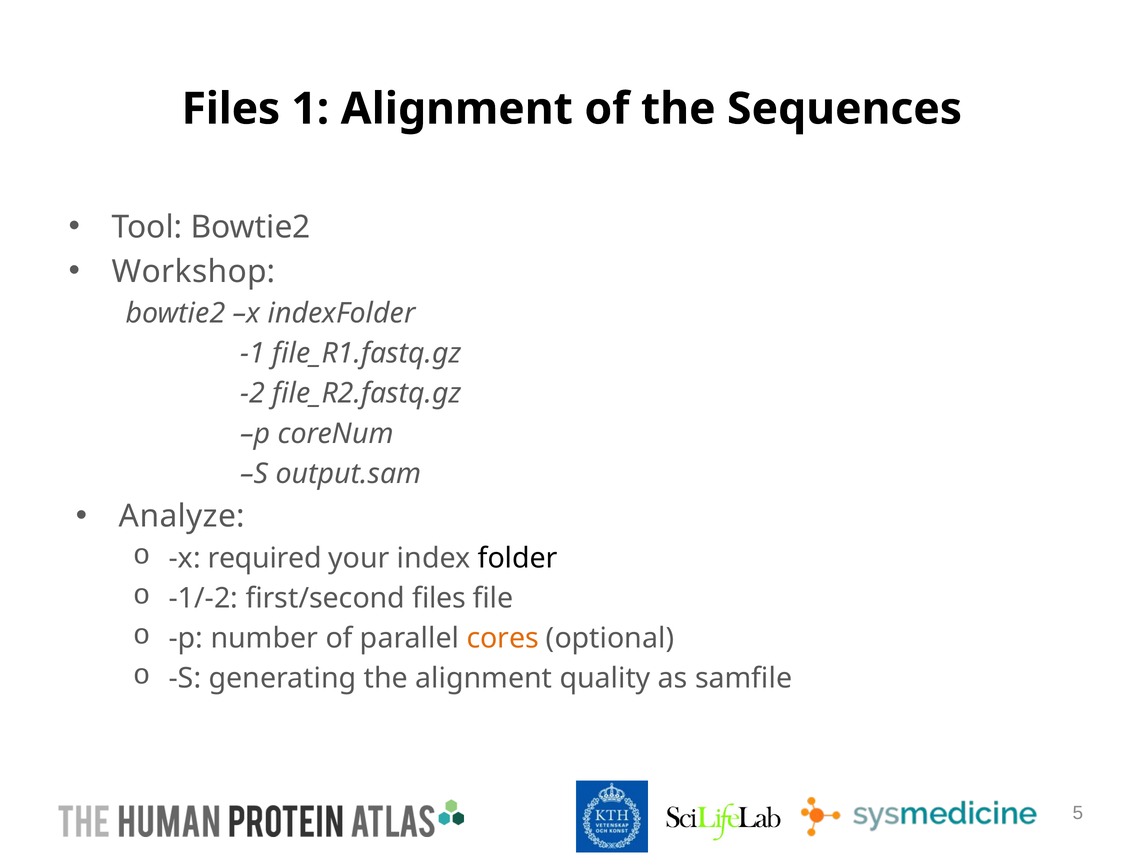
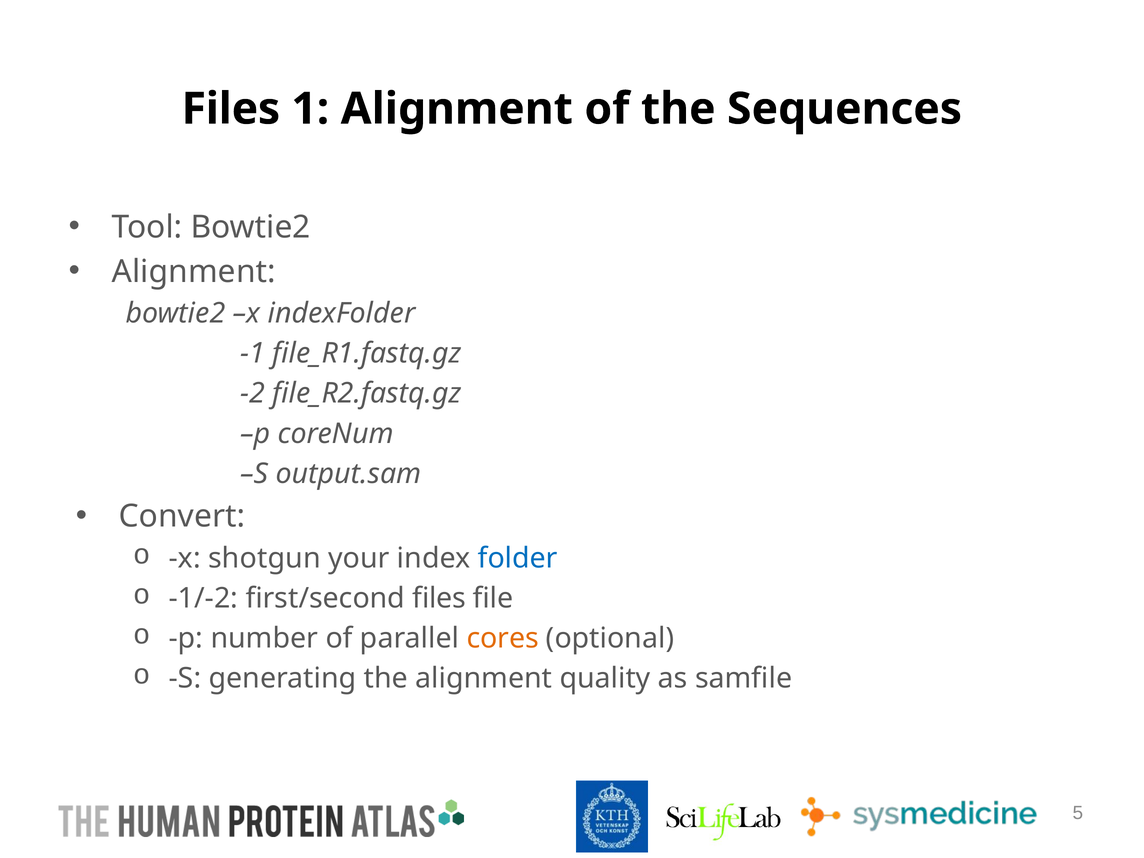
Workshop: Workshop -> Alignment (194, 272)
Analyze: Analyze -> Convert (182, 516)
required: required -> shotgun (264, 558)
folder colour: black -> blue (518, 558)
